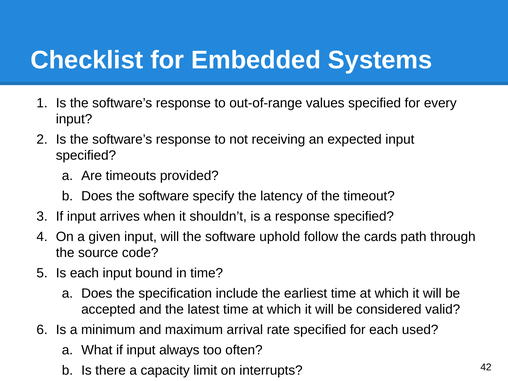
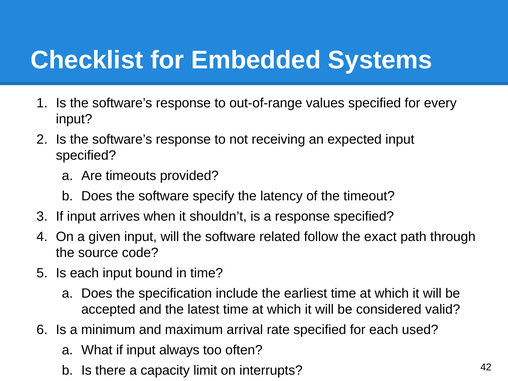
uphold: uphold -> related (280, 237)
cards: cards -> exact (380, 237)
